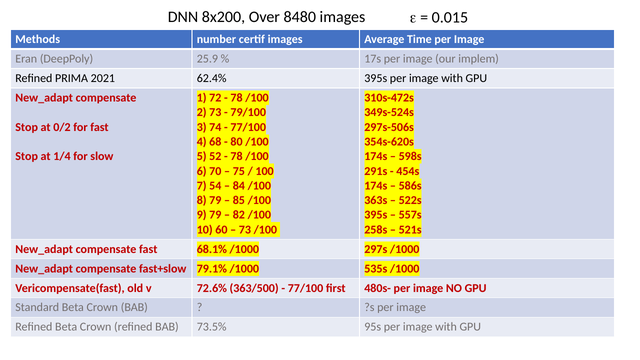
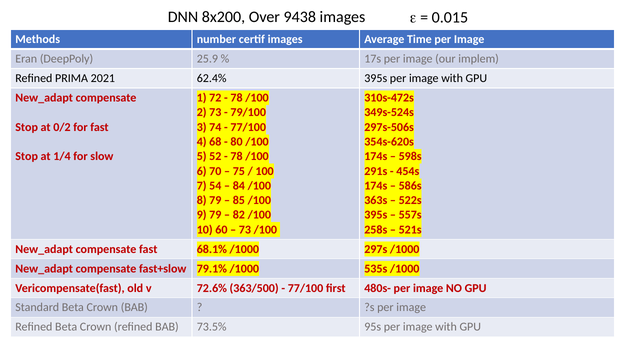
8480: 8480 -> 9438 (300, 17)
